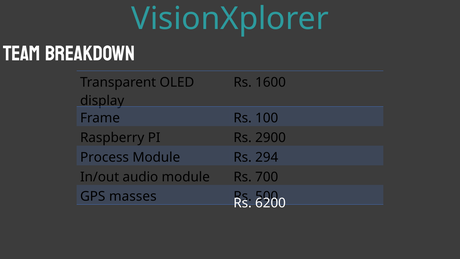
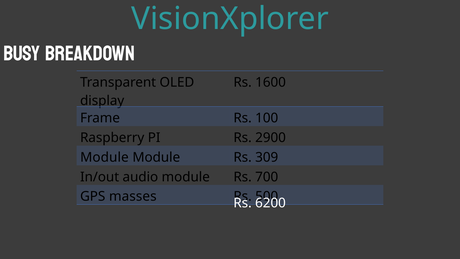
TEAM: TEAM -> BUSY (22, 53)
Process: Process -> Module (104, 157)
294: 294 -> 309 (267, 157)
